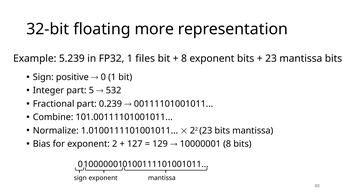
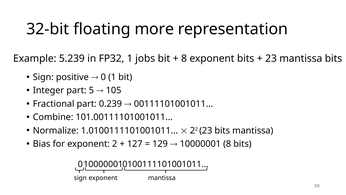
files: files -> jobs (145, 59)
532: 532 -> 105 (114, 90)
